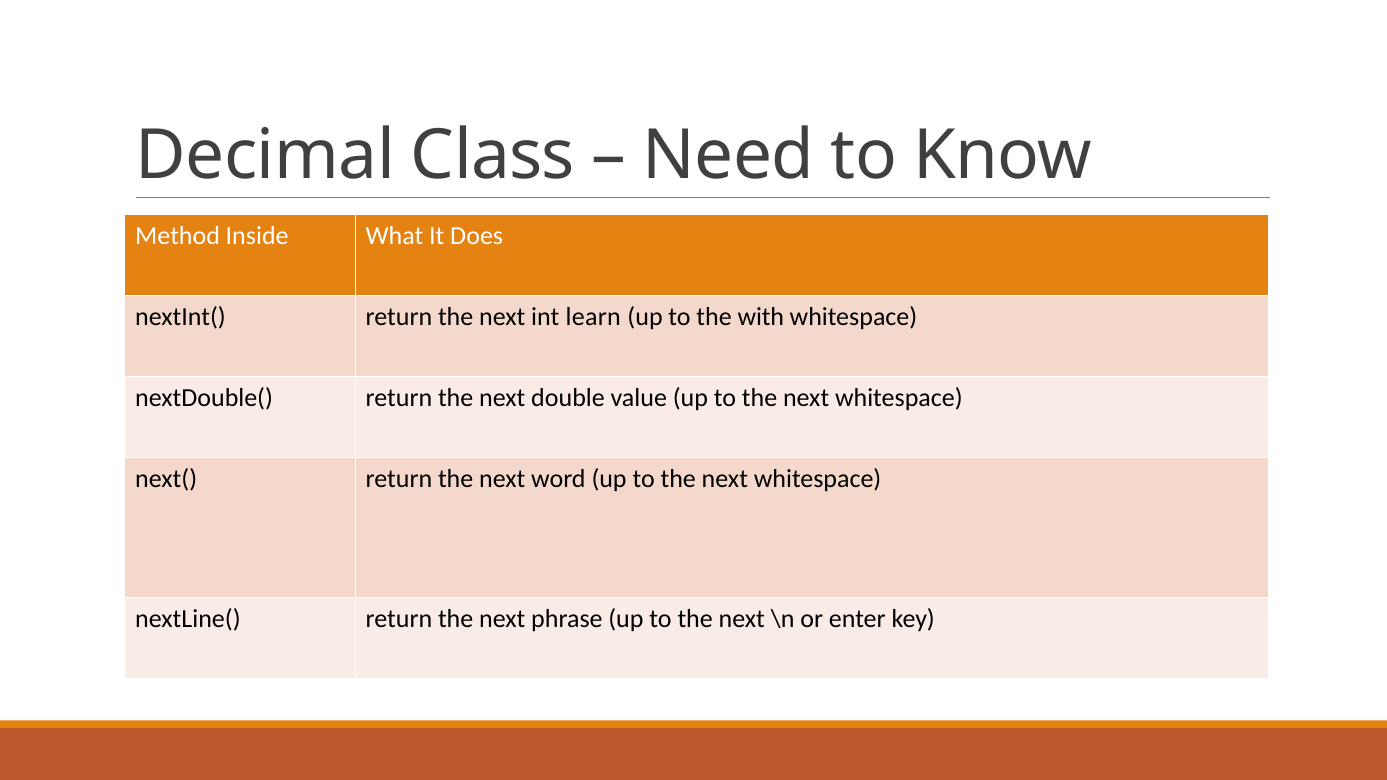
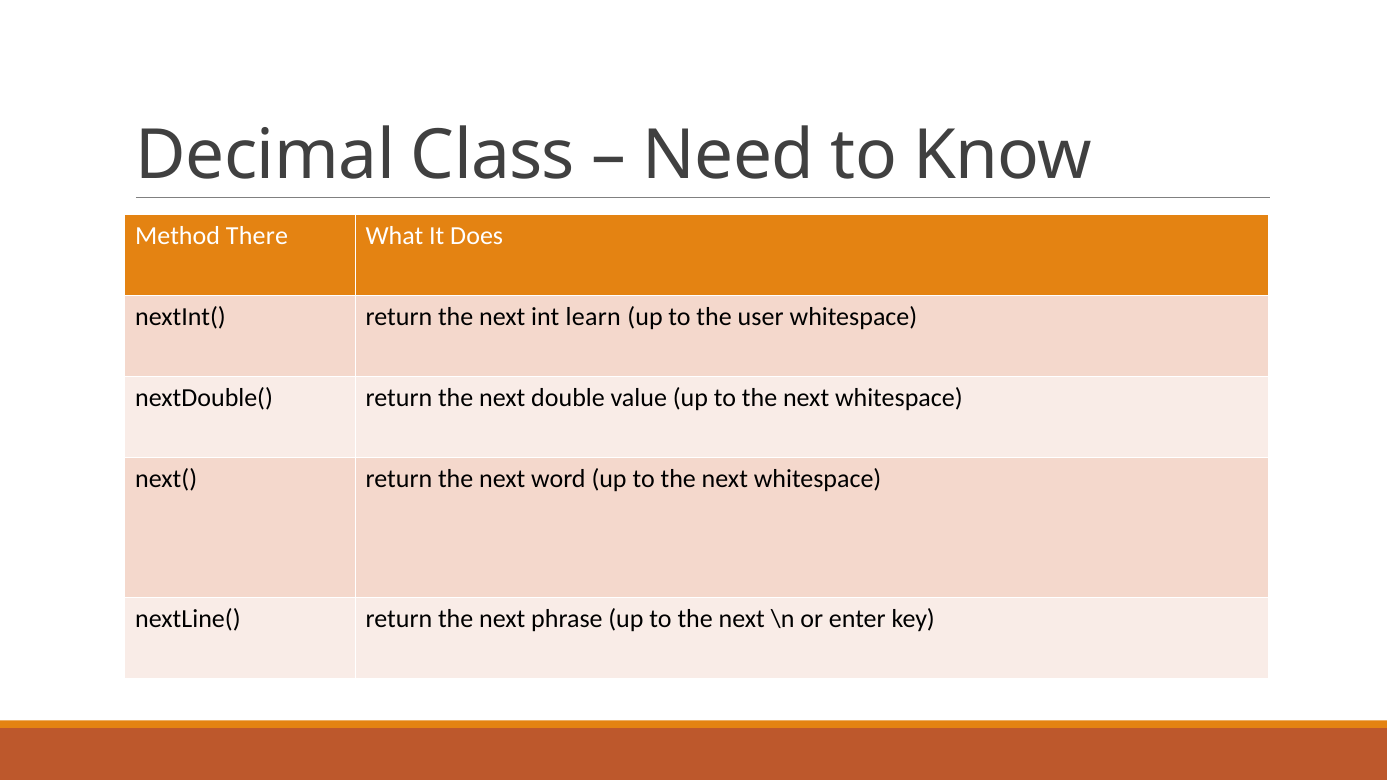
Inside: Inside -> There (257, 236)
with: with -> user (761, 317)
